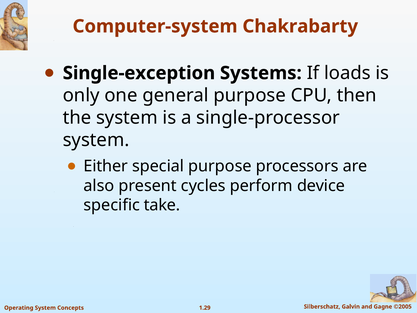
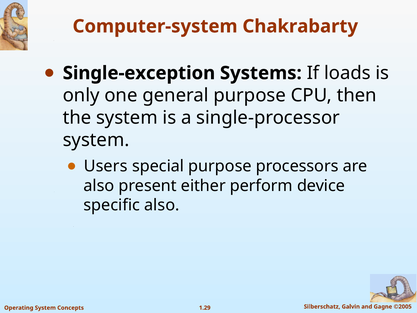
Either: Either -> Users (106, 166)
cycles: cycles -> either (203, 186)
specific take: take -> also (162, 205)
